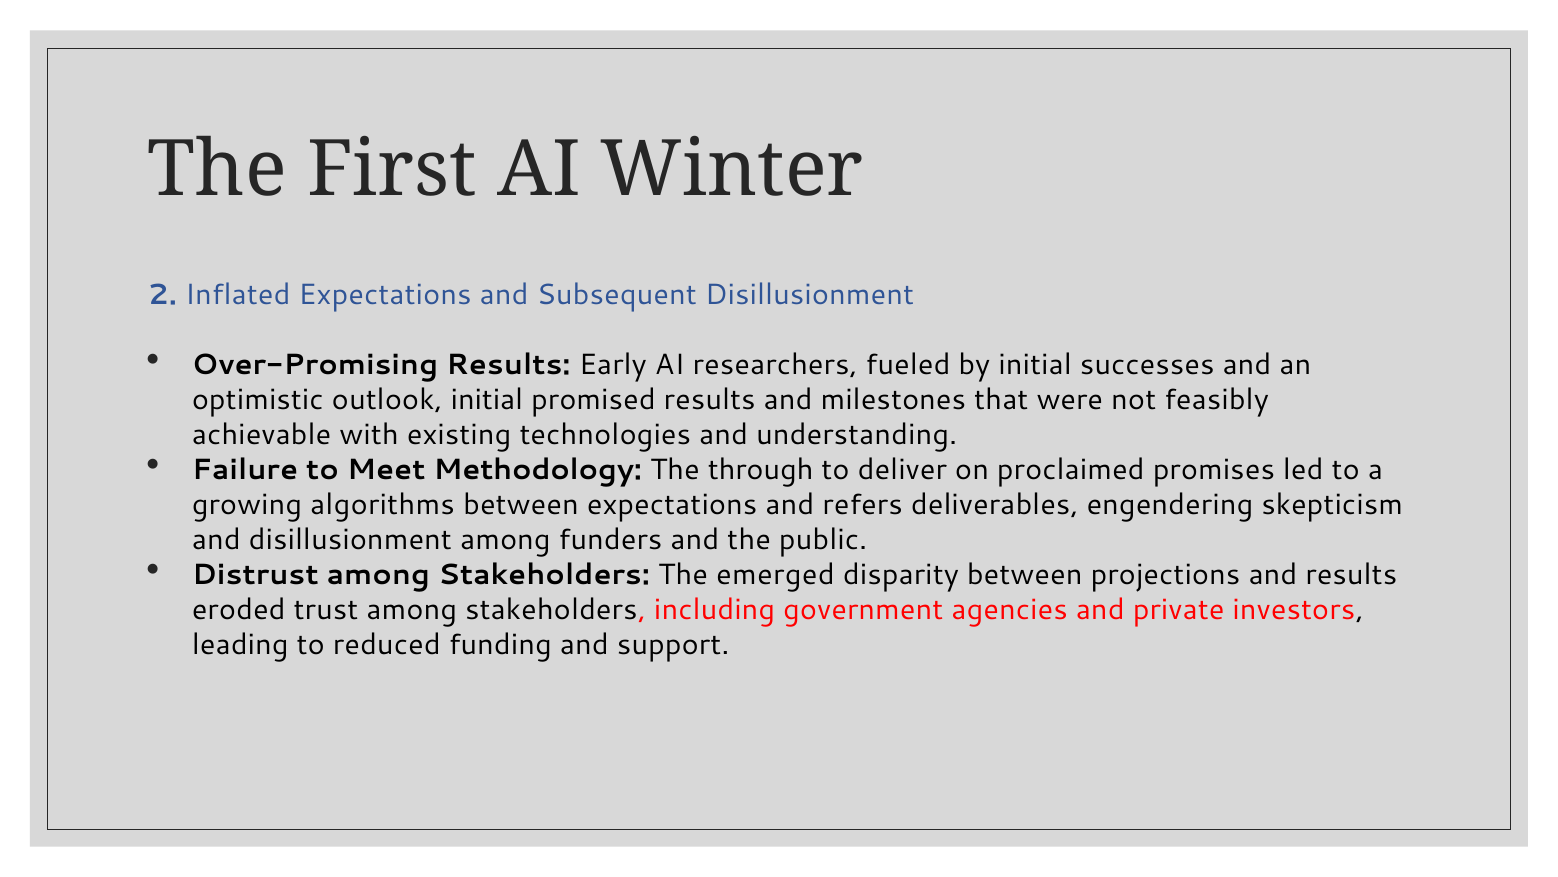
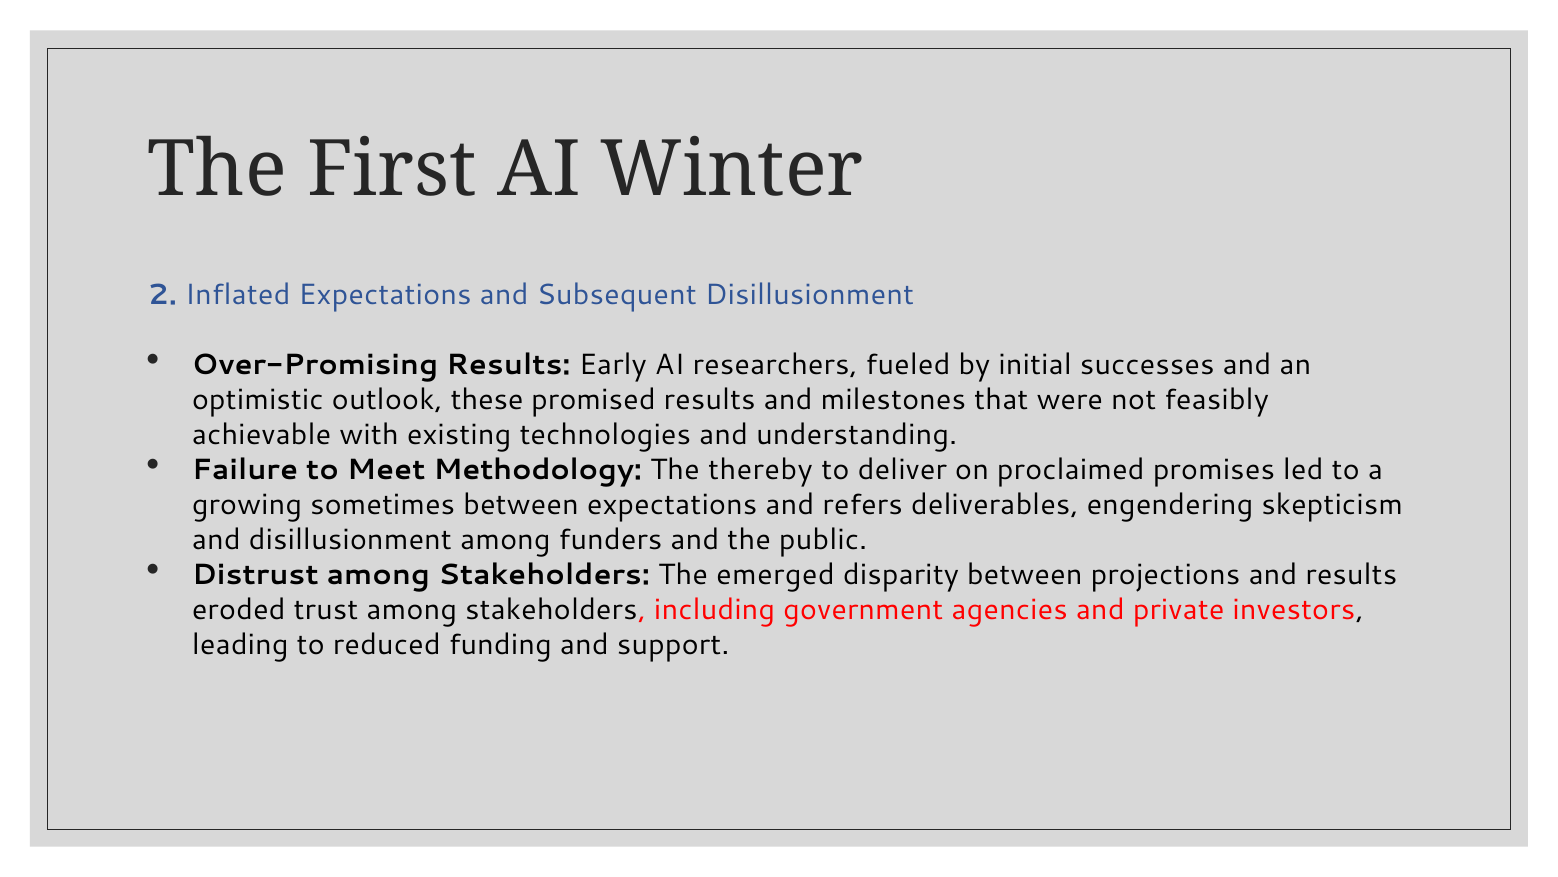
outlook initial: initial -> these (487, 399)
through: through -> thereby (760, 469)
algorithms: algorithms -> sometimes (383, 504)
